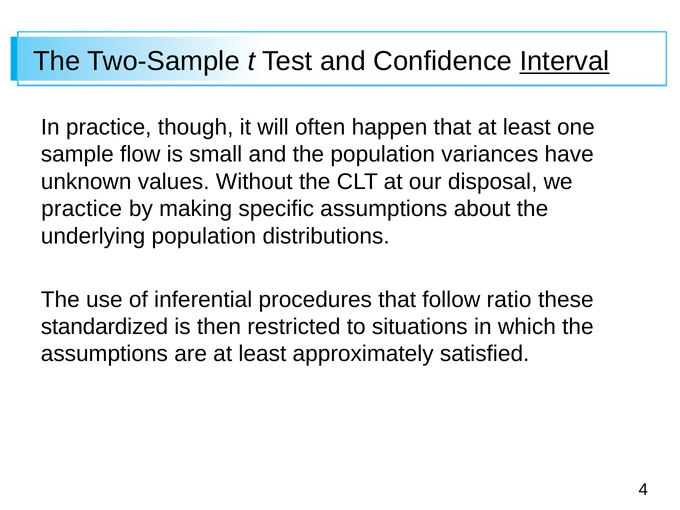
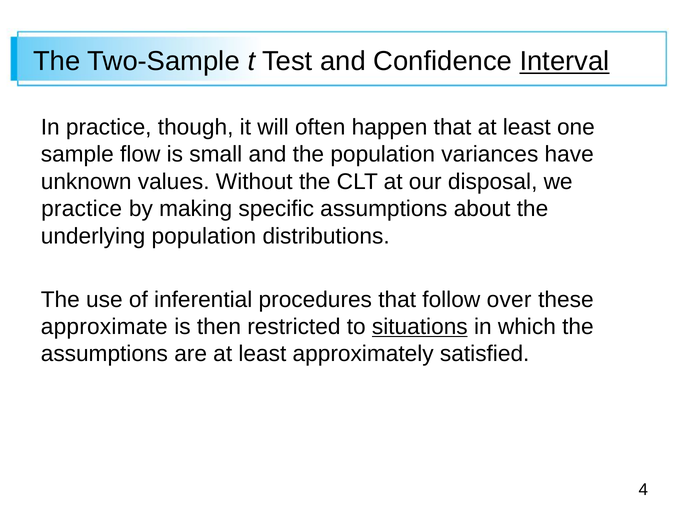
ratio: ratio -> over (509, 300)
standardized: standardized -> approximate (104, 327)
situations underline: none -> present (420, 327)
